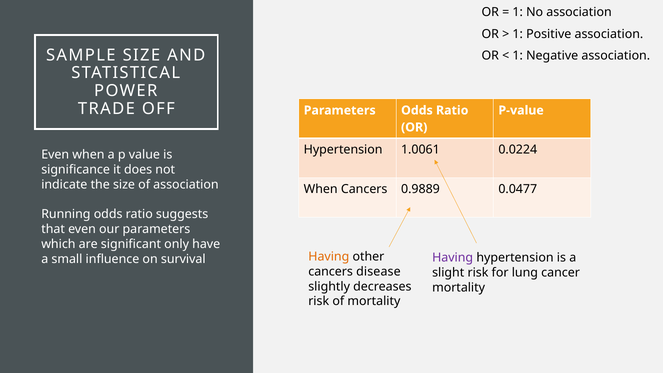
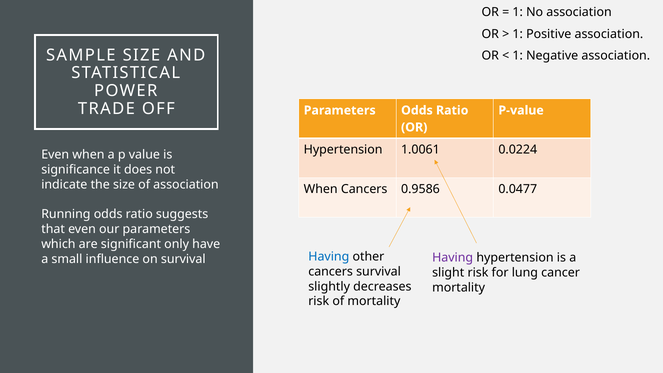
0.9889: 0.9889 -> 0.9586 (420, 189)
Having colour: orange -> blue (329, 257)
cancers disease: disease -> survival (379, 271)
